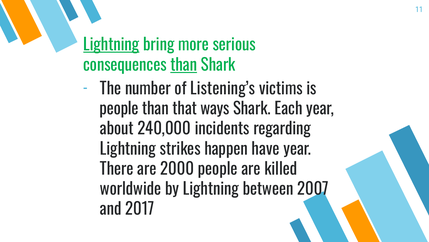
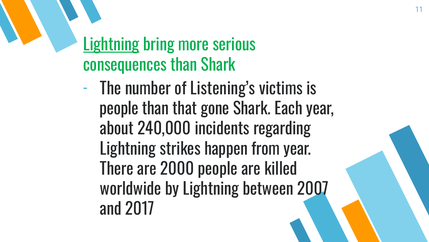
than underline: present -> none (184, 65)
ways: ways -> gone (215, 109)
have: have -> from (266, 149)
